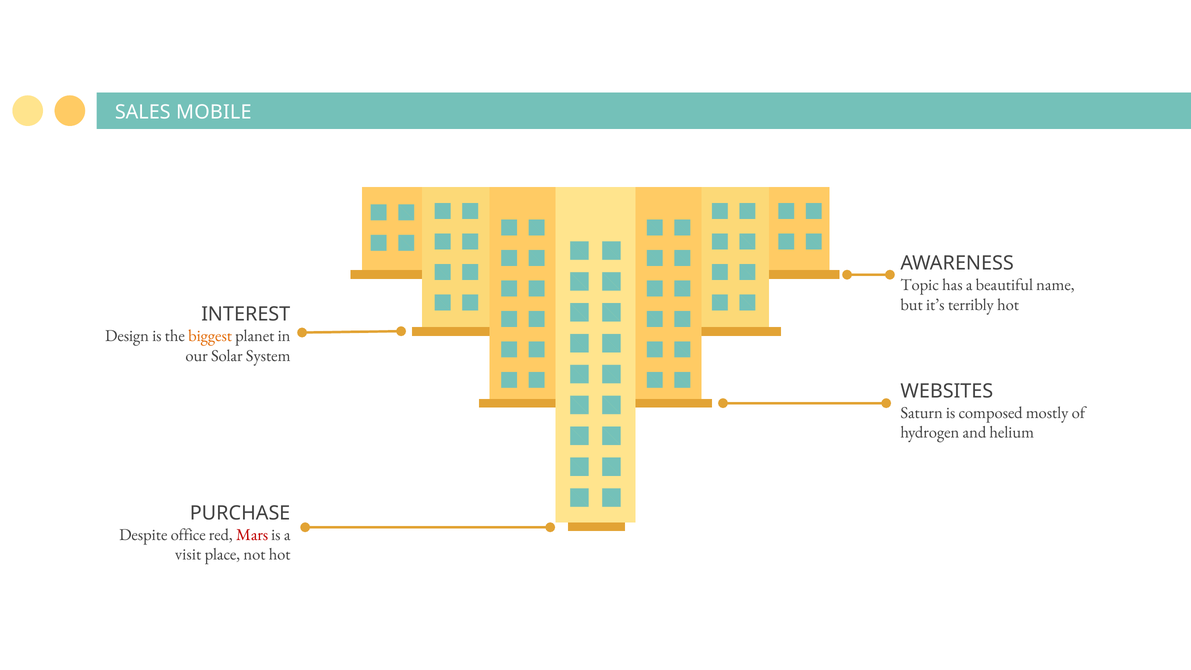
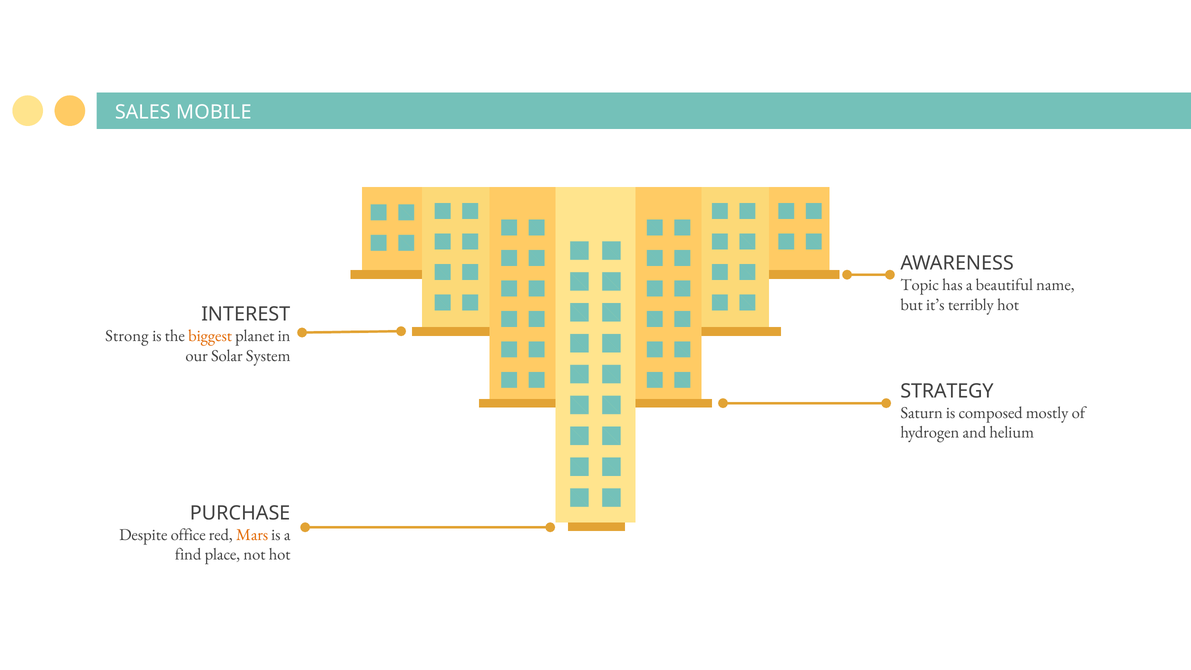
Design: Design -> Strong (127, 336)
WEBSITES: WEBSITES -> STRATEGY (947, 391)
Mars colour: red -> orange (252, 535)
visit: visit -> find (188, 554)
